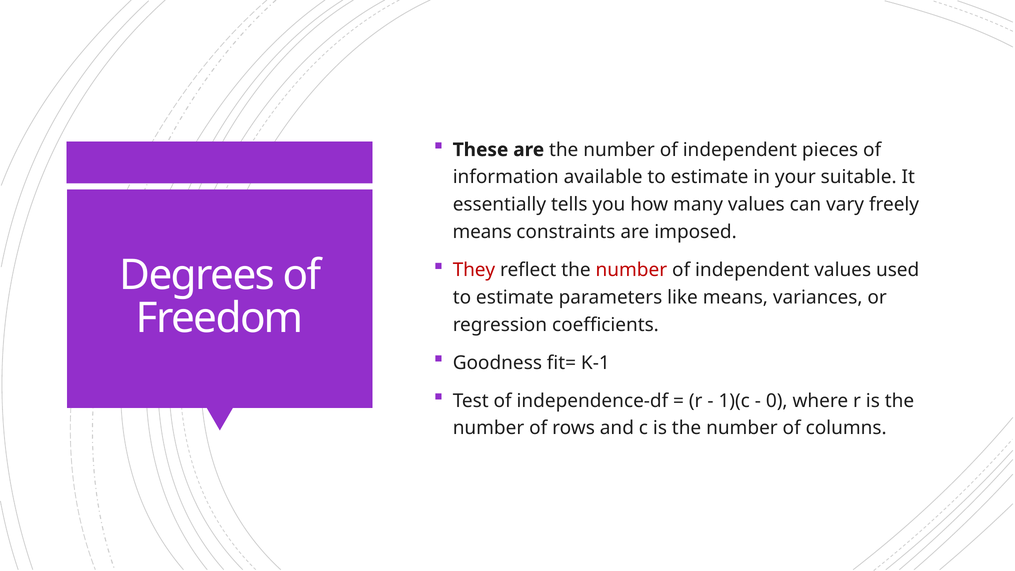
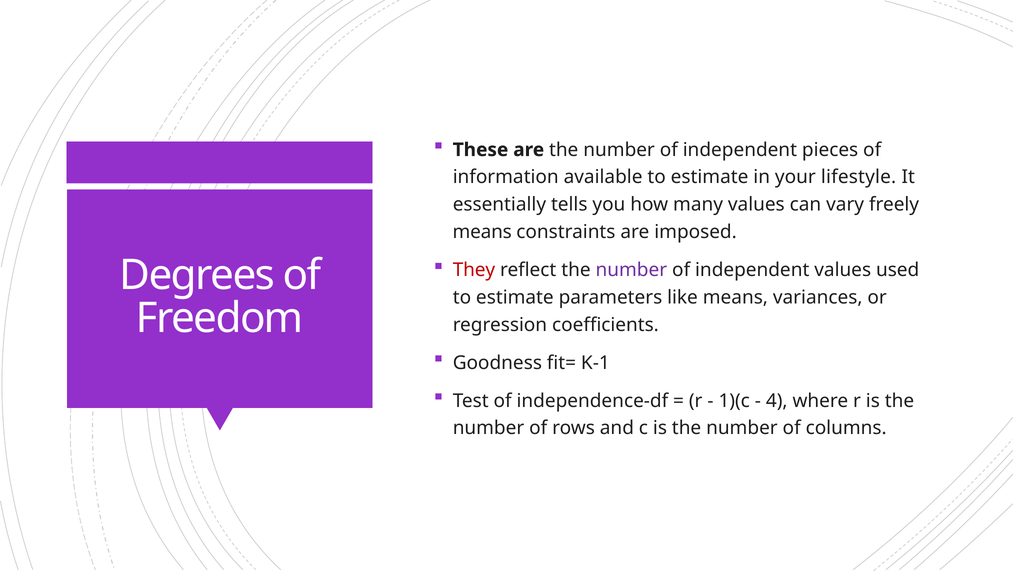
suitable: suitable -> lifestyle (859, 177)
number colour: red -> purple (631, 270)
0: 0 -> 4 (777, 401)
